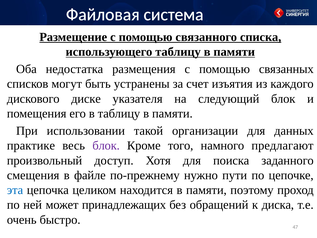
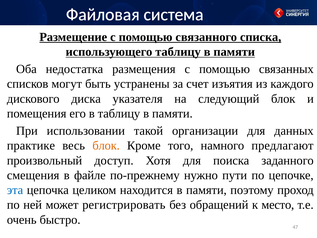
диске: диске -> диска (86, 99)
блок colour: purple -> orange (106, 145)
принадлежащих: принадлежащих -> регистрировать (124, 205)
диска: диска -> место (278, 205)
